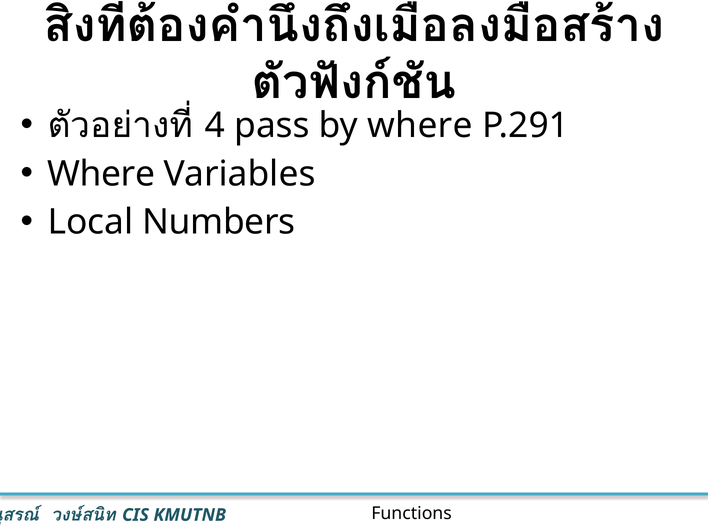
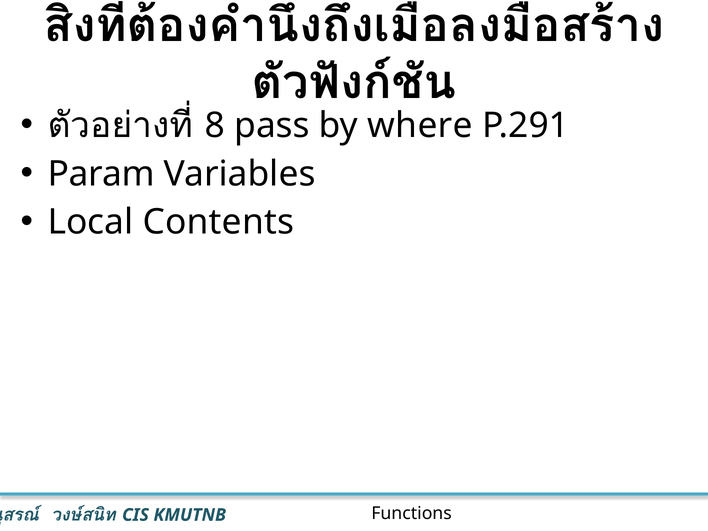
4: 4 -> 8 (215, 125)
Where: Where -> Param (101, 174)
Numbers: Numbers -> Contents (218, 222)
